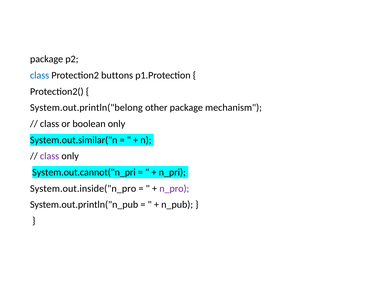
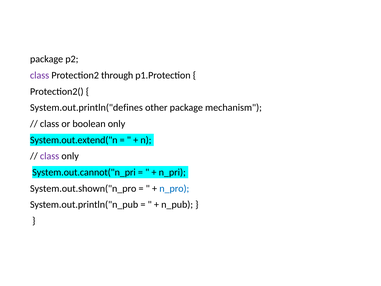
class colour: blue -> purple (40, 75)
buttons: buttons -> through (117, 75)
System.out.println("belong: System.out.println("belong -> System.out.println("defines (86, 108)
System.out.similar("n: System.out.similar("n -> System.out.extend("n (74, 140)
System.out.inside("n_pro: System.out.inside("n_pro -> System.out.shown("n_pro (83, 188)
n_pro colour: purple -> blue (174, 188)
